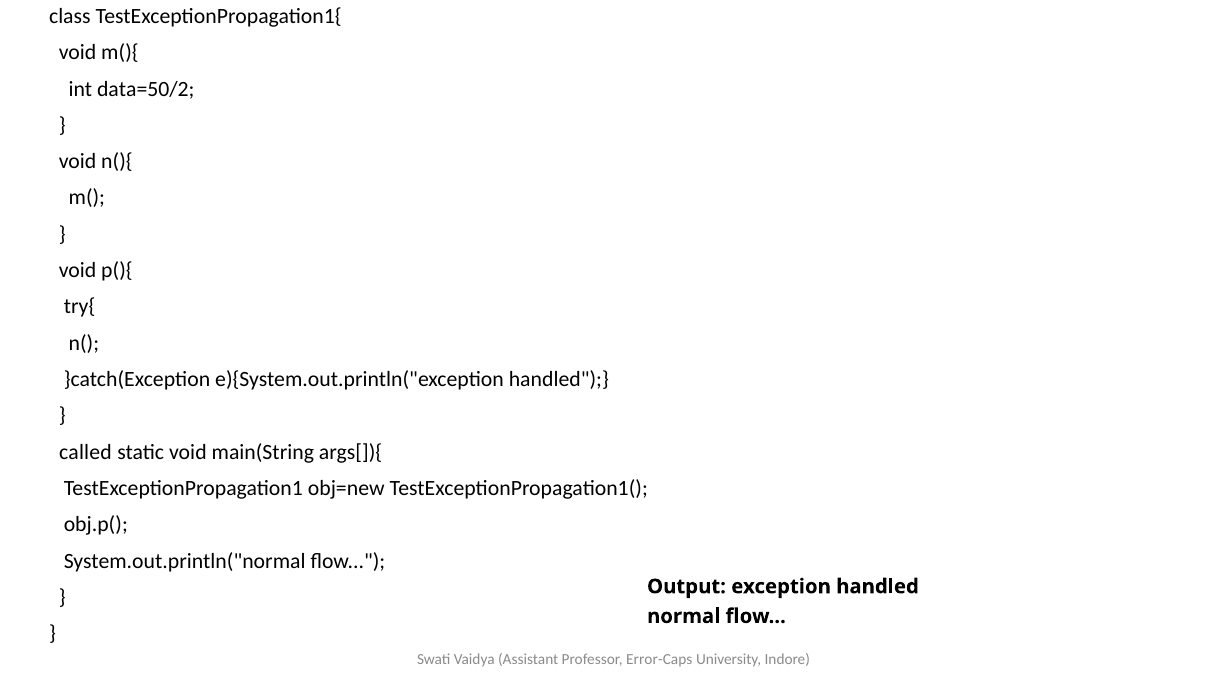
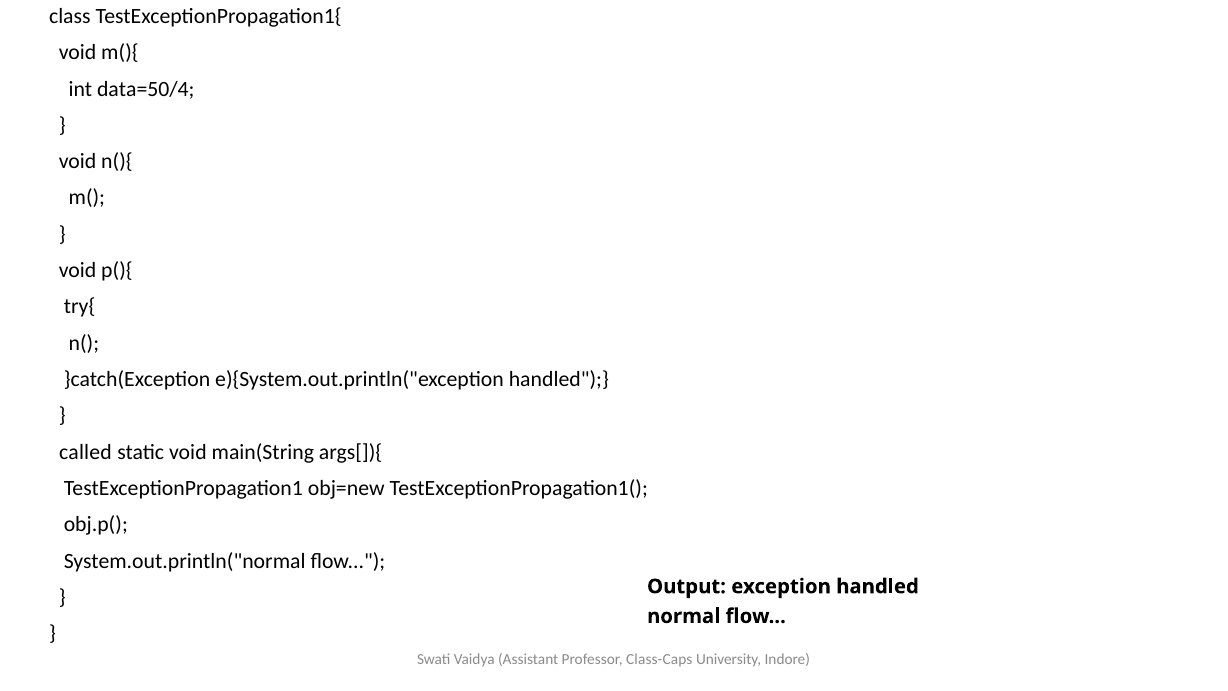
data=50/2: data=50/2 -> data=50/4 (146, 89)
Error-Caps: Error-Caps -> Class-Caps (659, 660)
